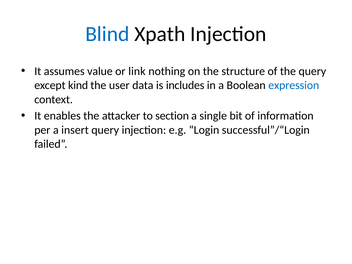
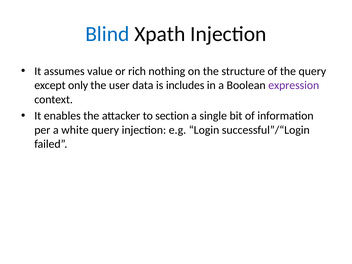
link: link -> rich (137, 71)
kind: kind -> only (78, 85)
expression colour: blue -> purple (294, 85)
insert: insert -> white (75, 130)
